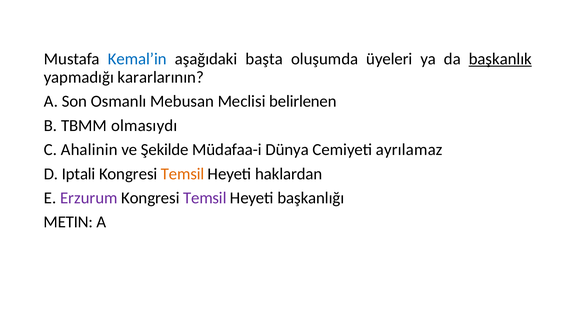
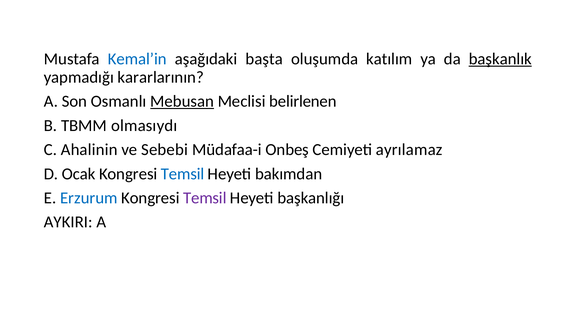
üyeleri: üyeleri -> katılım (389, 59)
Mebusan underline: none -> present (182, 101)
Şekilde: Şekilde -> Sebebi (165, 150)
Dünya: Dünya -> Onbeş (287, 150)
Iptali: Iptali -> Ocak (79, 174)
Temsil colour: orange -> blue (183, 174)
haklardan: haklardan -> bakımdan (289, 174)
Erzurum colour: purple -> blue (89, 198)
METIN: METIN -> AYKIRI (68, 222)
